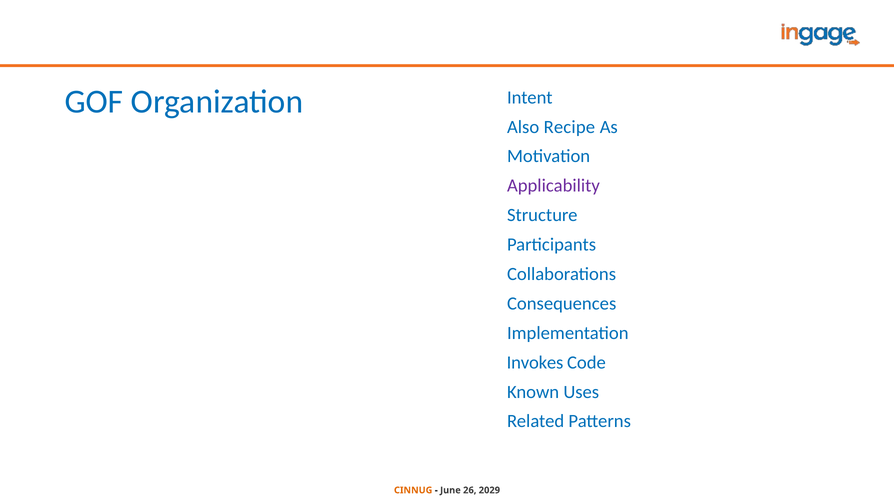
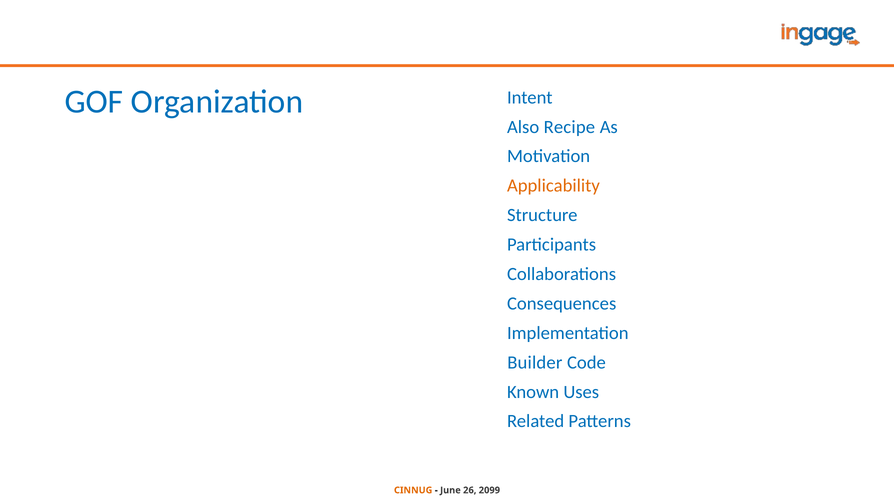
Applicability colour: purple -> orange (553, 186)
Invokes: Invokes -> Builder (535, 362)
2029: 2029 -> 2099 (489, 490)
